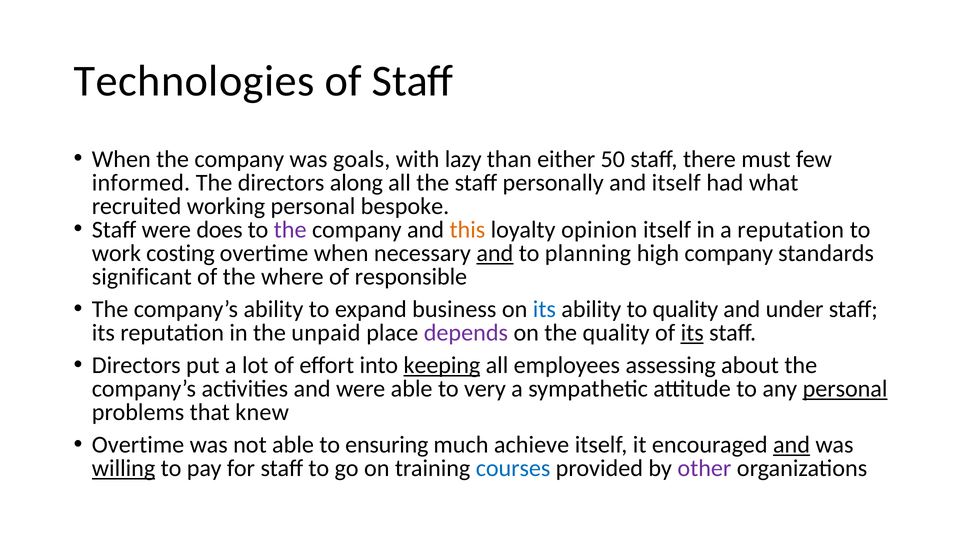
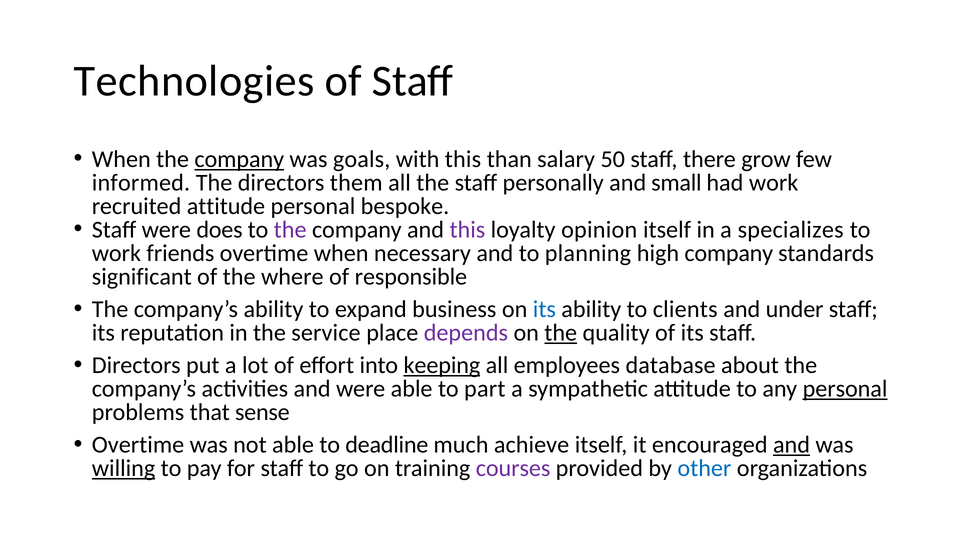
company underline: none -> present (239, 159)
with lazy: lazy -> this (463, 159)
either: either -> salary (566, 159)
must: must -> grow (766, 159)
along: along -> them (356, 183)
and itself: itself -> small (676, 183)
had what: what -> work (774, 183)
recruited working: working -> attitude (226, 206)
this colour: orange -> purple (467, 230)
a reputation: reputation -> specializes (791, 230)
costing: costing -> friends (180, 253)
and underline: present -> none (495, 253)
to quality: quality -> clients (685, 309)
unpaid: unpaid -> service (326, 333)
the underline: none -> present (561, 333)
its underline: present -> none (692, 333)
assessing: assessing -> database (671, 365)
very: very -> part (485, 389)
knew: knew -> sense (262, 412)
ensuring: ensuring -> deadline (387, 445)
courses colour: blue -> purple (513, 468)
other colour: purple -> blue (704, 468)
